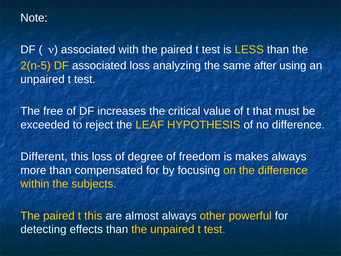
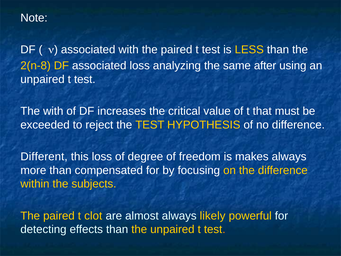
2(n-5: 2(n-5 -> 2(n-8 (36, 66)
The free: free -> with (53, 111)
the LEAF: LEAF -> TEST (150, 125)
t this: this -> clot (93, 216)
other: other -> likely (213, 216)
